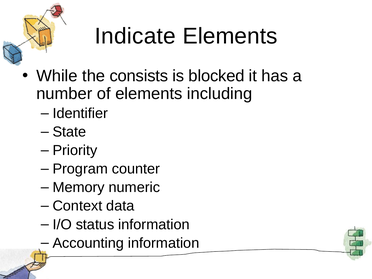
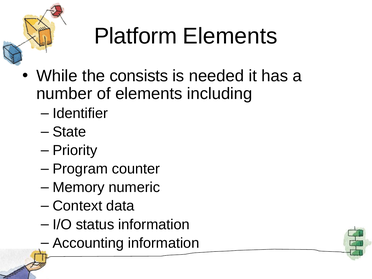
Indicate: Indicate -> Platform (135, 36)
blocked: blocked -> needed (216, 76)
